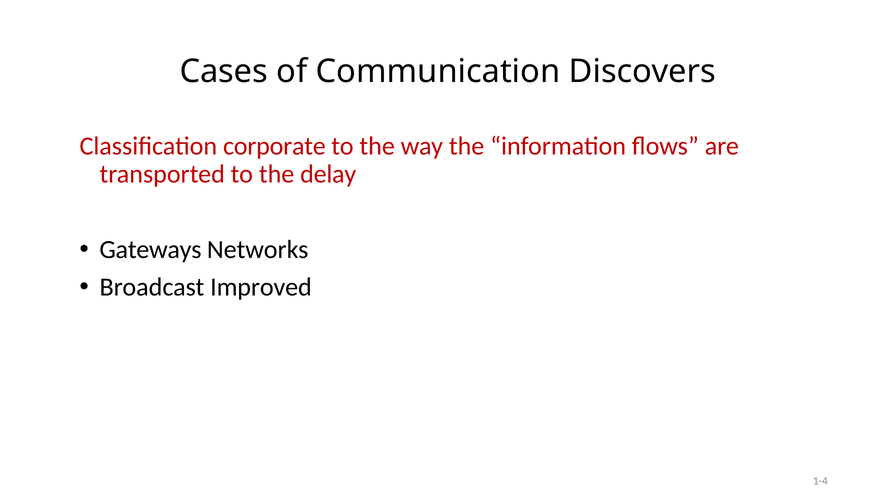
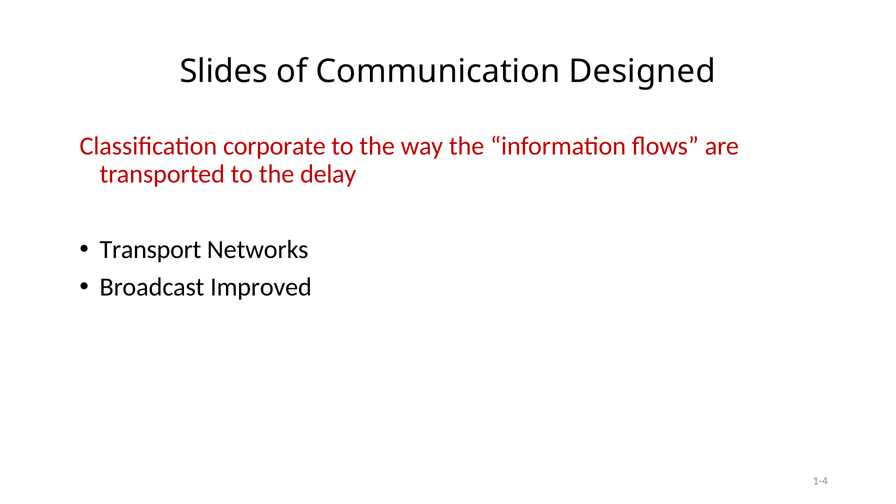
Cases: Cases -> Slides (224, 72)
Discovers: Discovers -> Designed (642, 72)
Gateways: Gateways -> Transport (150, 249)
